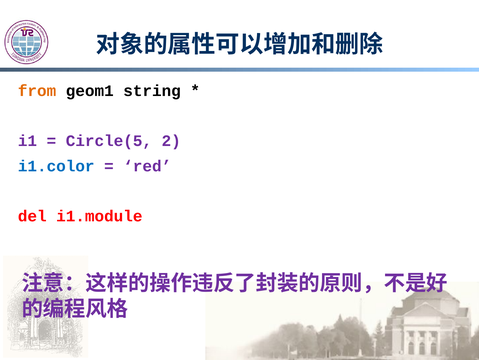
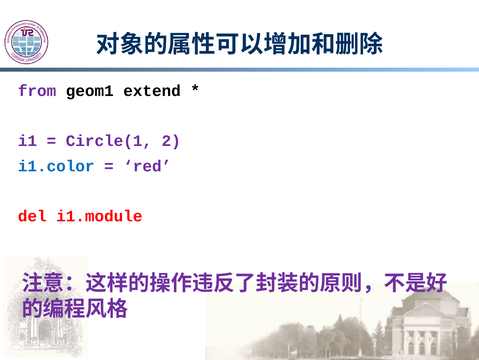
from colour: orange -> purple (37, 91)
string: string -> extend (152, 91)
Circle(5: Circle(5 -> Circle(1 (109, 141)
